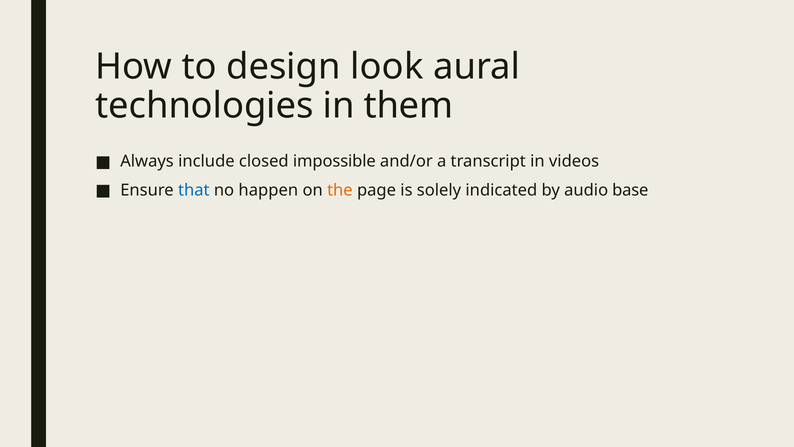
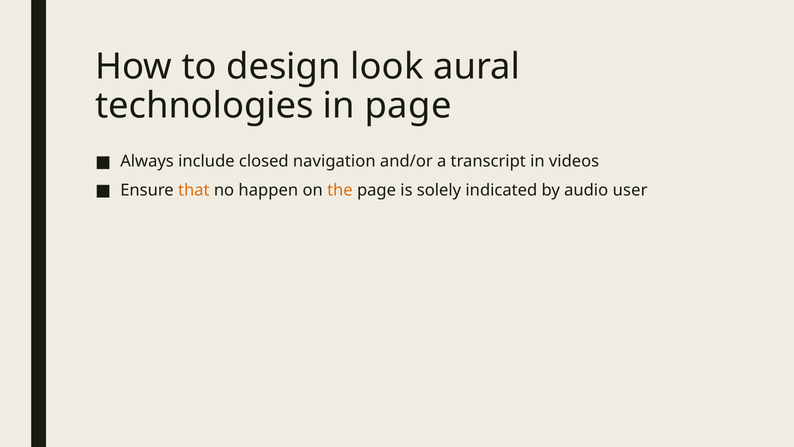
in them: them -> page (408, 106)
impossible: impossible -> navigation (334, 161)
that colour: blue -> orange (194, 190)
base: base -> user (630, 190)
